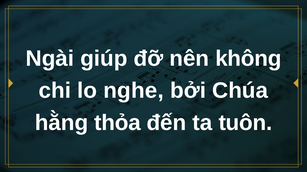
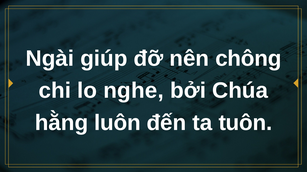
không: không -> chông (248, 59)
thỏa: thỏa -> luôn (117, 123)
